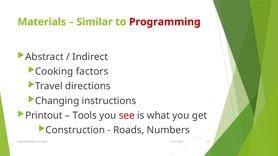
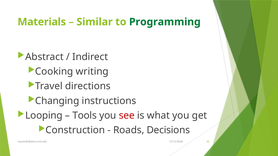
Programming colour: red -> green (165, 22)
factors: factors -> writing (92, 72)
Printout: Printout -> Looping (44, 116)
Numbers: Numbers -> Decisions (168, 130)
